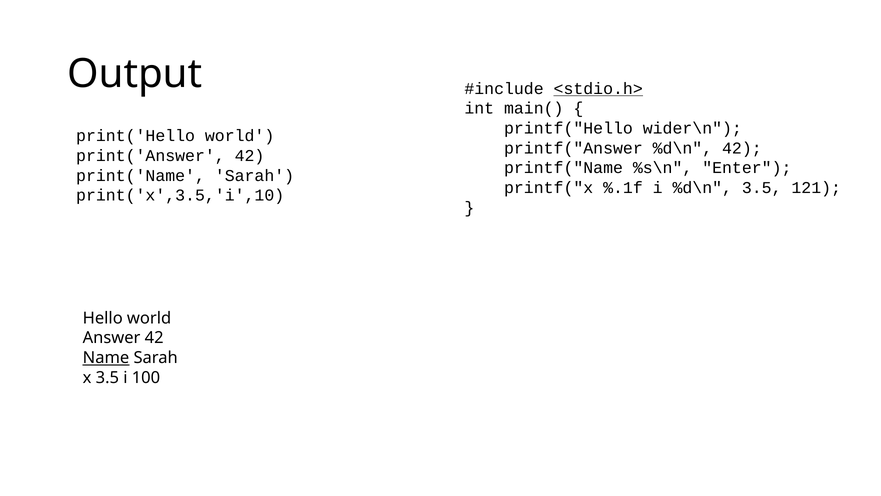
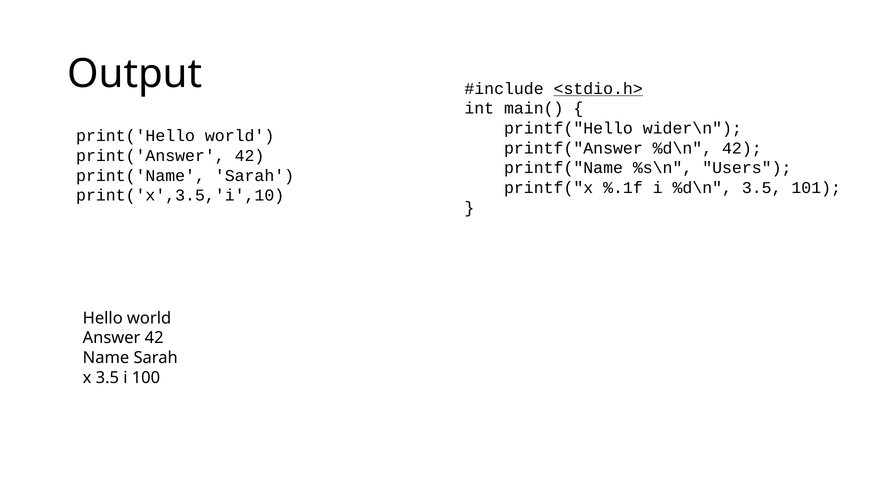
Enter: Enter -> Users (747, 168)
121: 121 -> 101 (816, 188)
Name underline: present -> none (106, 357)
